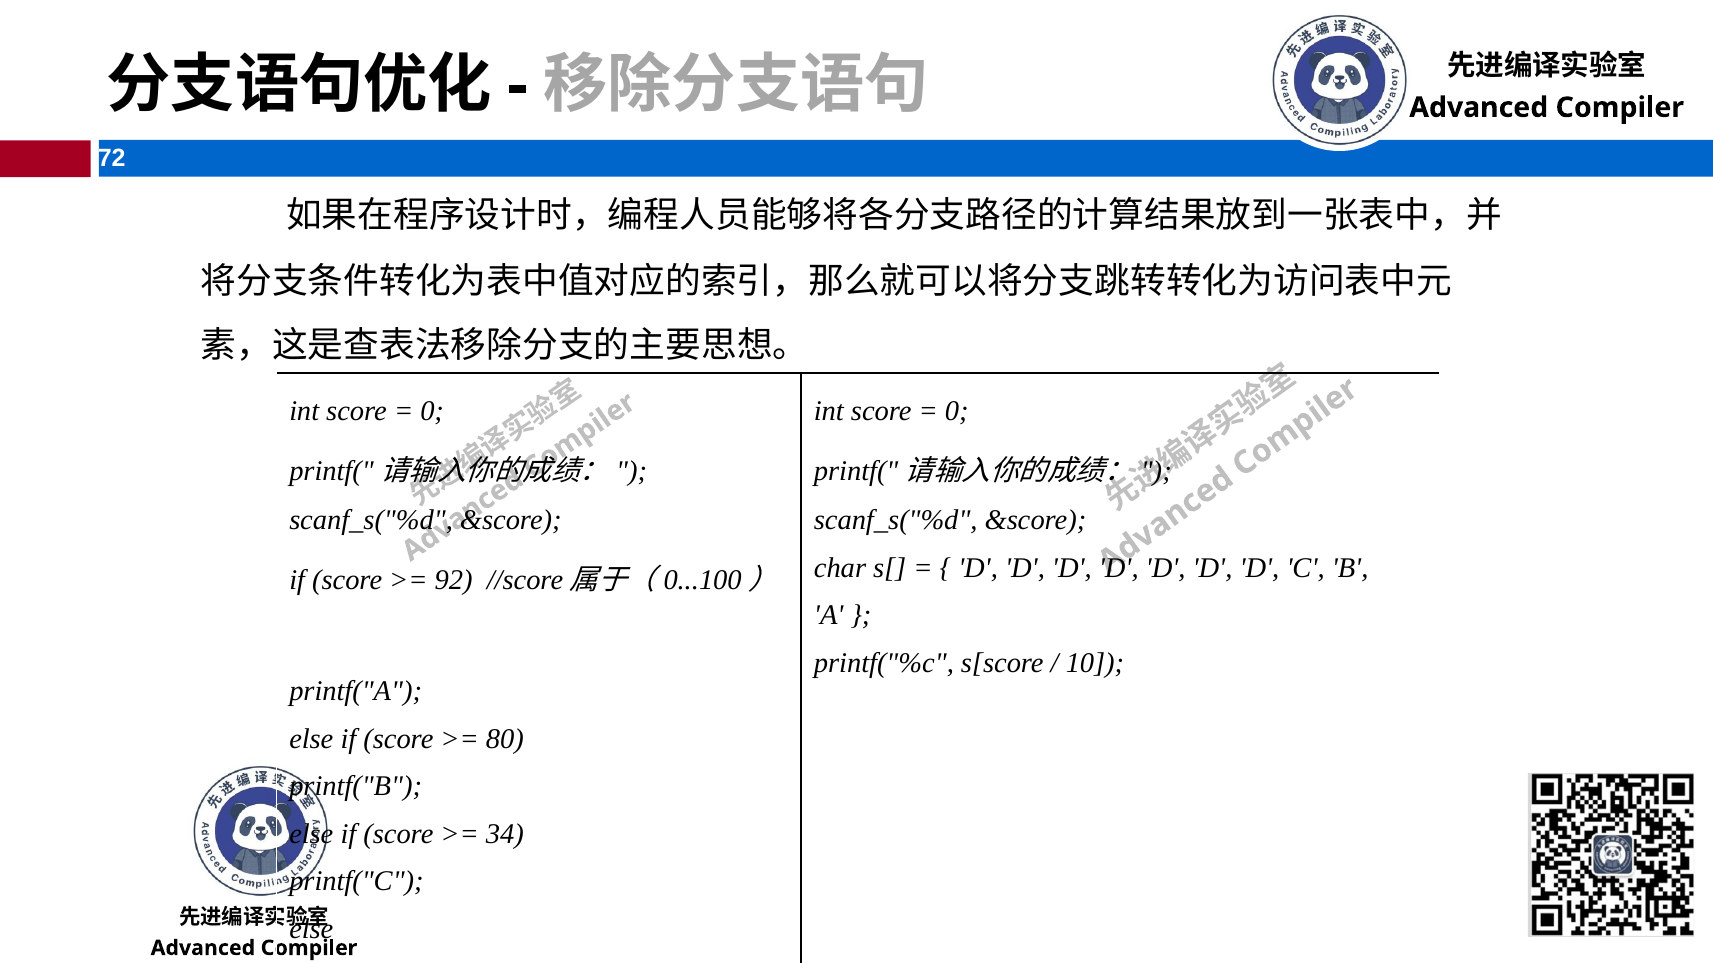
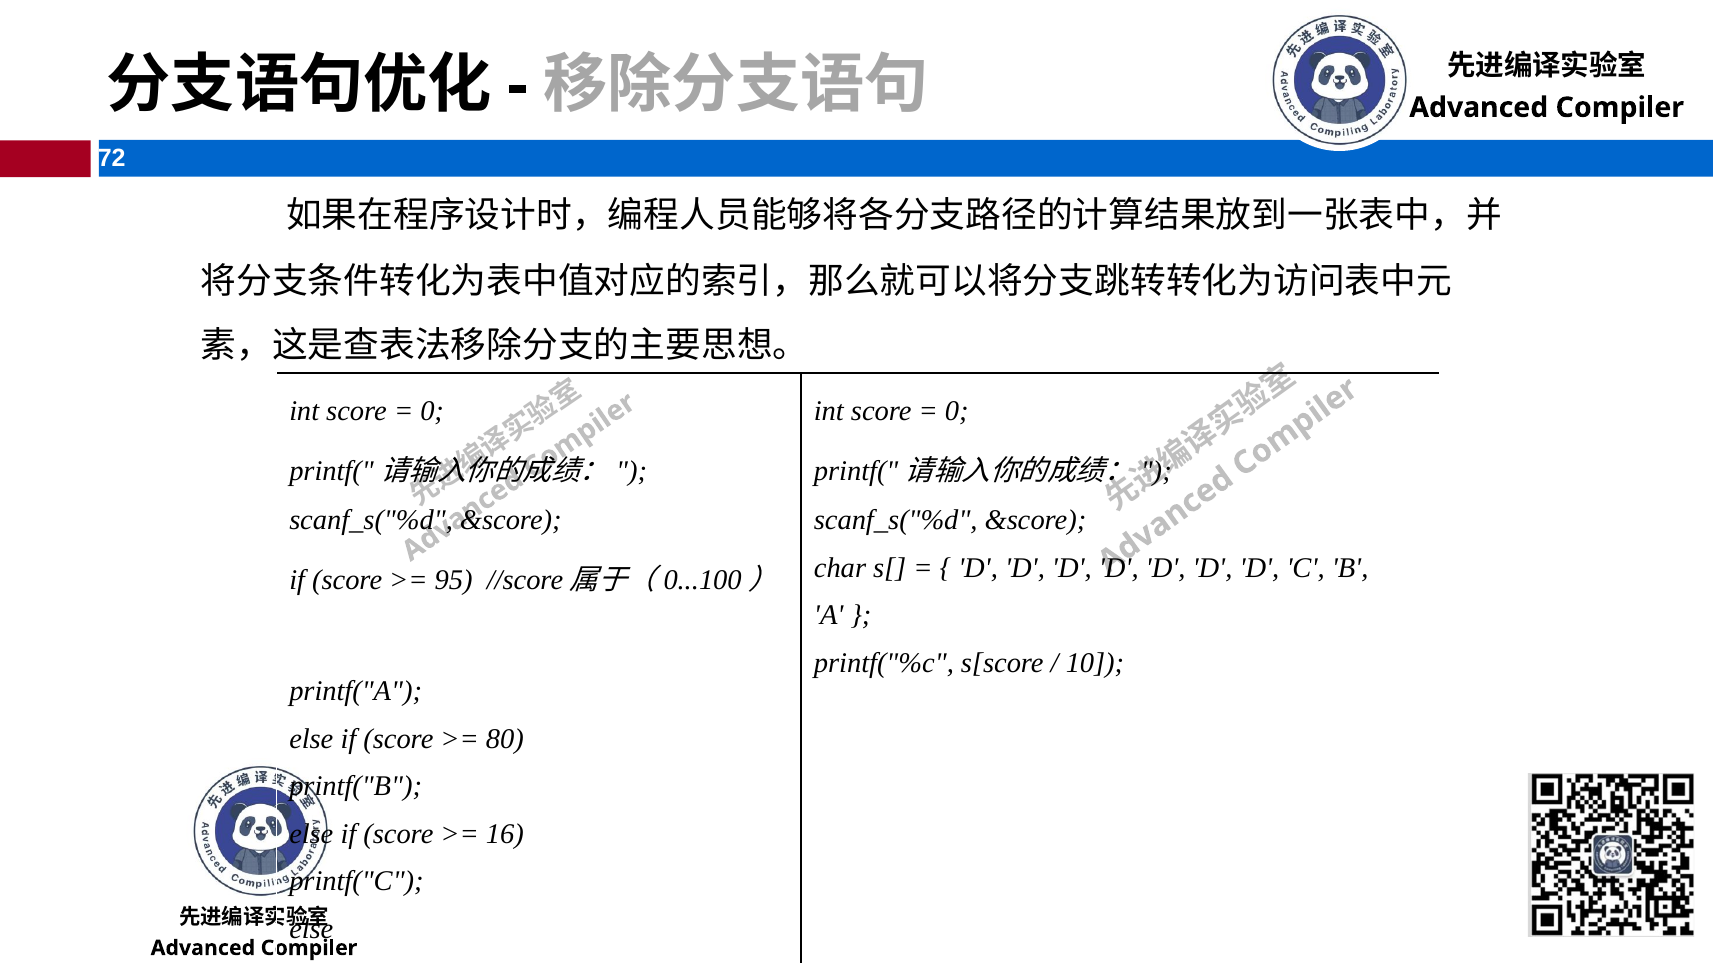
92: 92 -> 95 (454, 581)
34: 34 -> 16 (505, 834)
